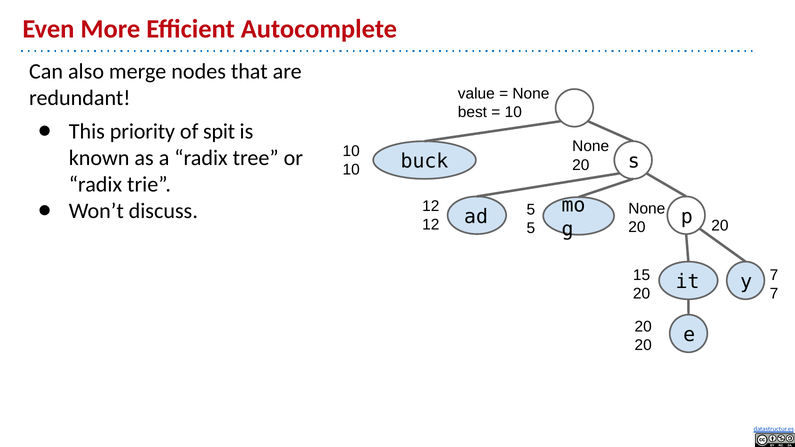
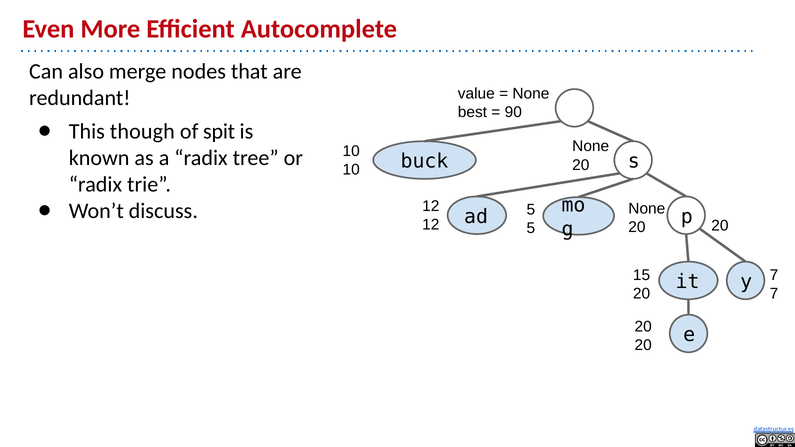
10: 10 -> 90 (513, 112)
priority: priority -> though (142, 131)
